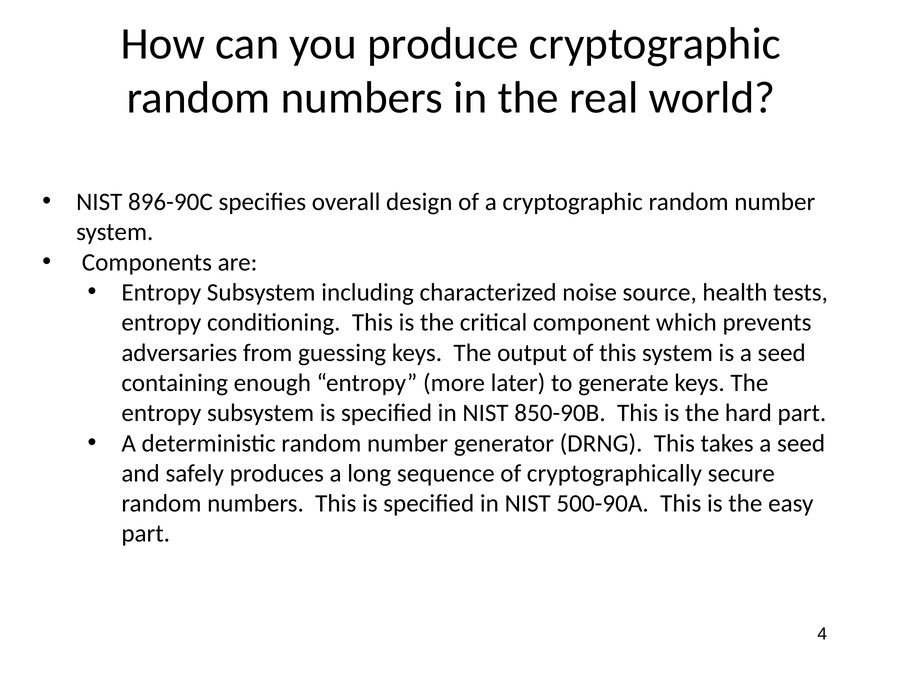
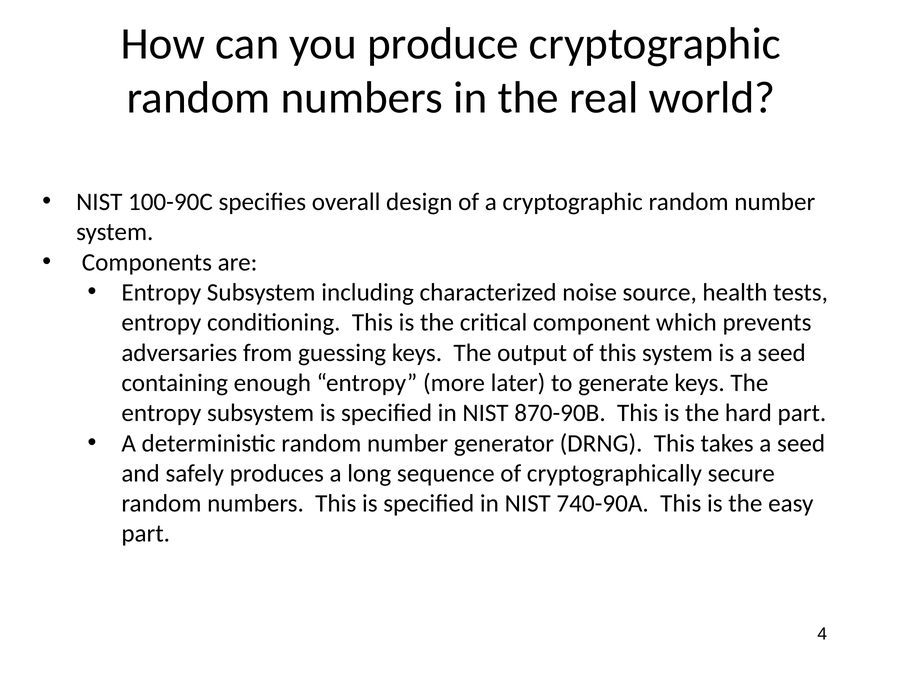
896-90C: 896-90C -> 100-90C (170, 202)
850-90B: 850-90B -> 870-90B (560, 413)
500-90A: 500-90A -> 740-90A (603, 504)
